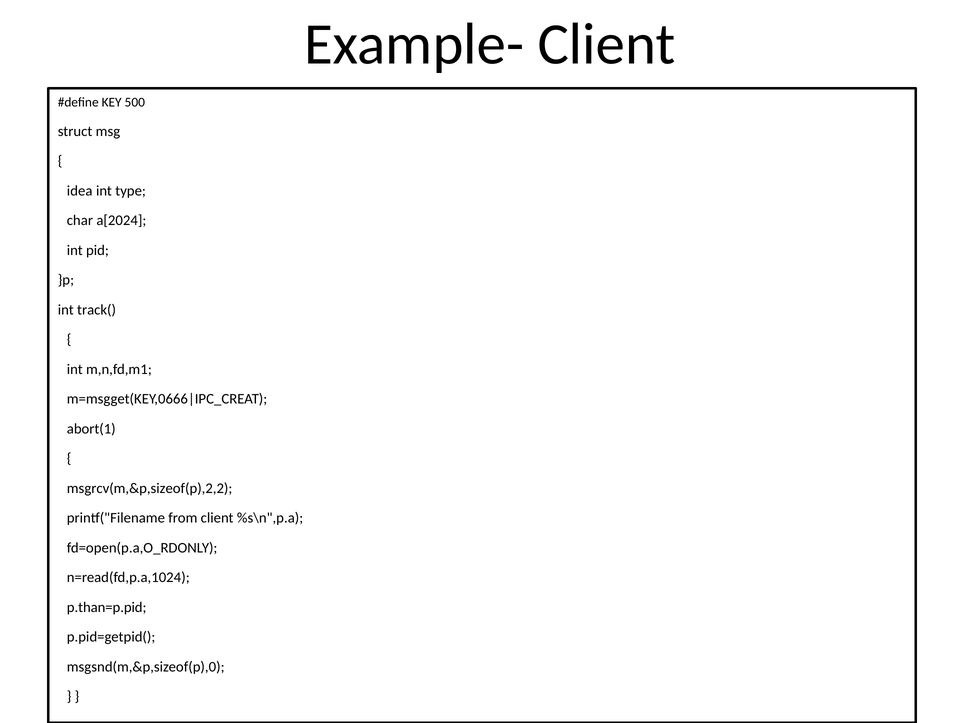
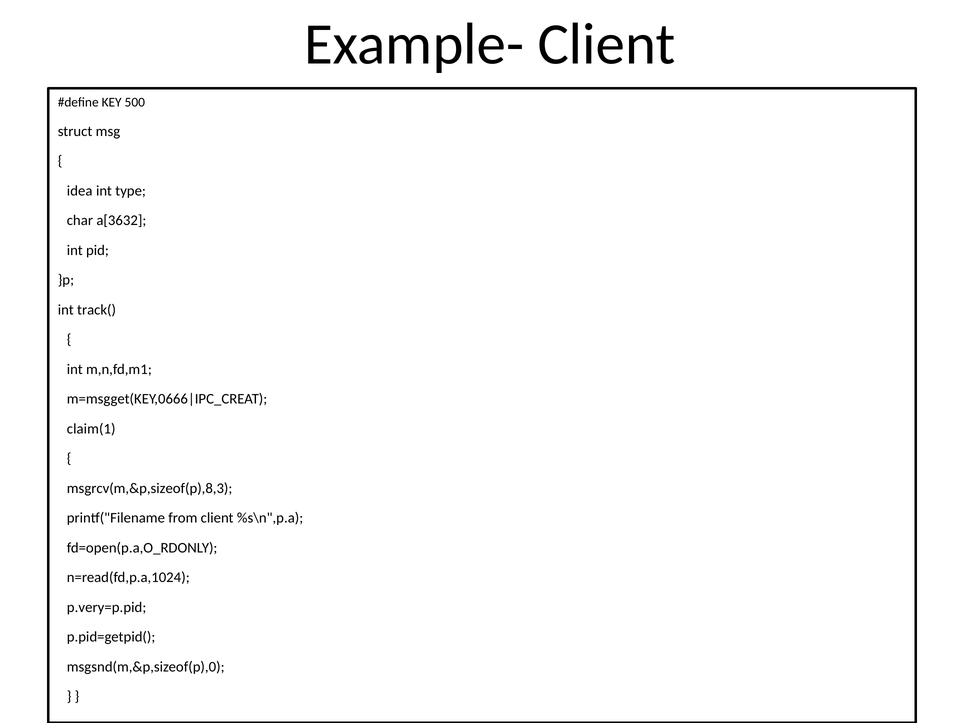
a[2024: a[2024 -> a[3632 (121, 220)
abort(1: abort(1 -> claim(1 (91, 429)
msgrcv(m,&p,sizeof(p),2,2: msgrcv(m,&p,sizeof(p),2,2 -> msgrcv(m,&p,sizeof(p),8,3 (150, 488)
p.than=p.pid: p.than=p.pid -> p.very=p.pid (107, 607)
